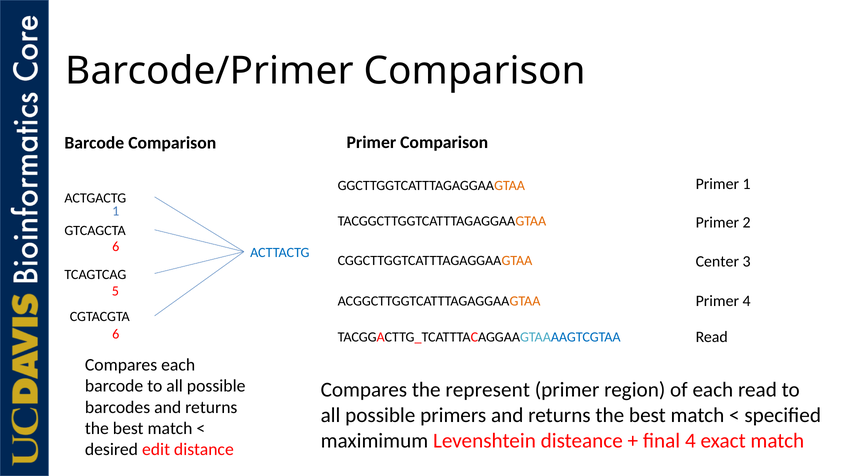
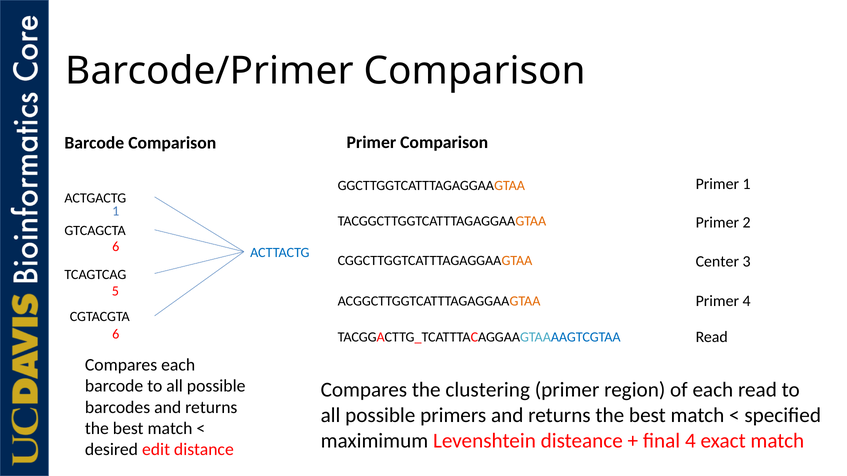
represent: represent -> clustering (488, 390)
